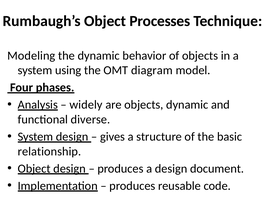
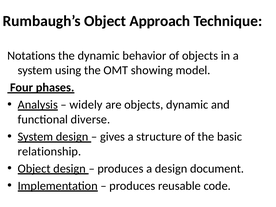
Processes: Processes -> Approach (160, 21)
Modeling: Modeling -> Notations (31, 56)
diagram: diagram -> showing (152, 70)
